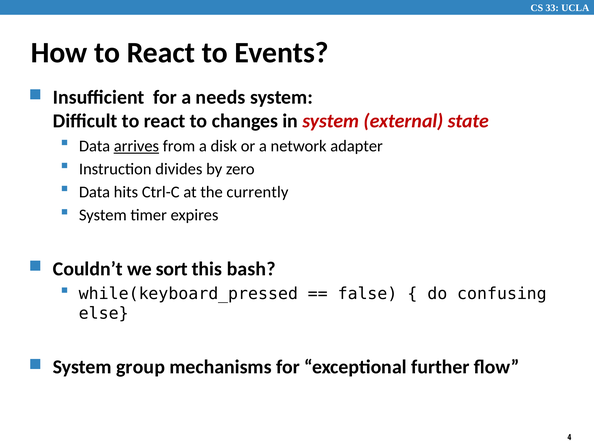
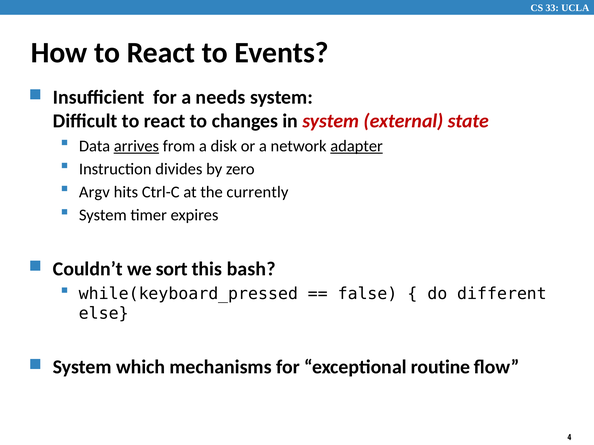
adapter underline: none -> present (357, 146)
Data: Data -> Argv (94, 192)
confusing: confusing -> different (502, 294)
group: group -> which (141, 367)
further: further -> routine (440, 367)
